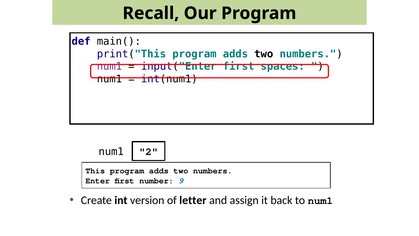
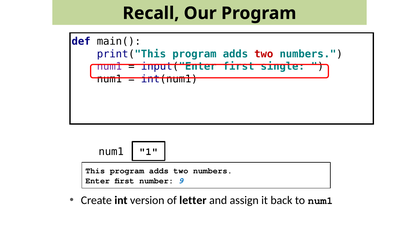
two colour: black -> red (264, 54)
spaces: spaces -> single (283, 66)
2: 2 -> 1 (149, 152)
